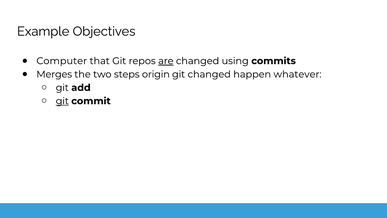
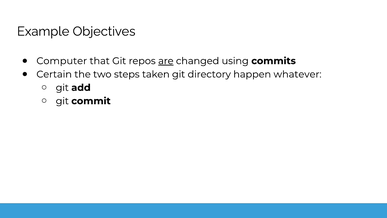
Merges: Merges -> Certain (54, 74)
origin: origin -> taken (156, 74)
git changed: changed -> directory (209, 74)
git underline: present -> none (62, 101)
